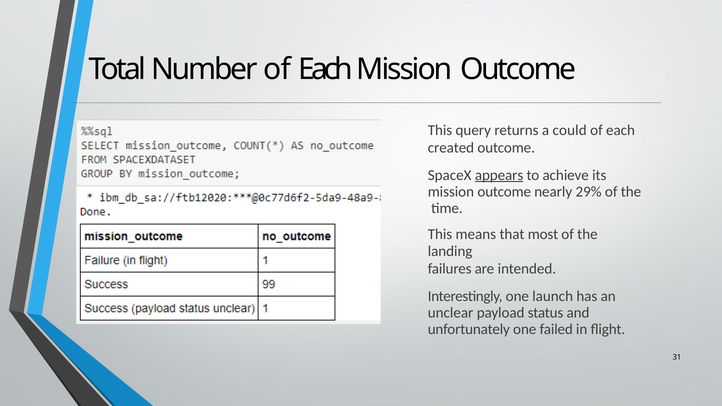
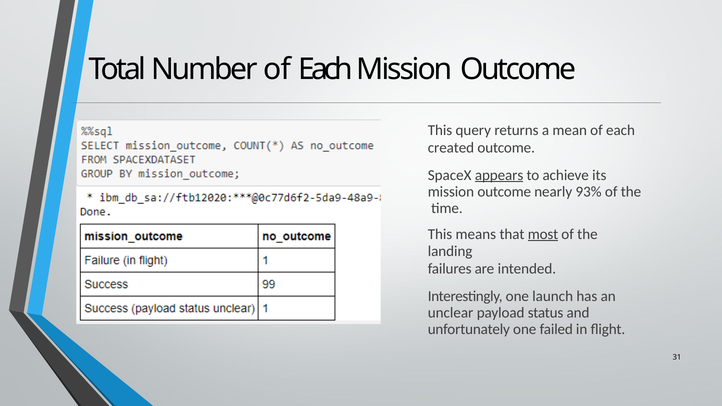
could: could -> mean (570, 130)
29%: 29% -> 93% (589, 192)
most underline: none -> present (543, 234)
